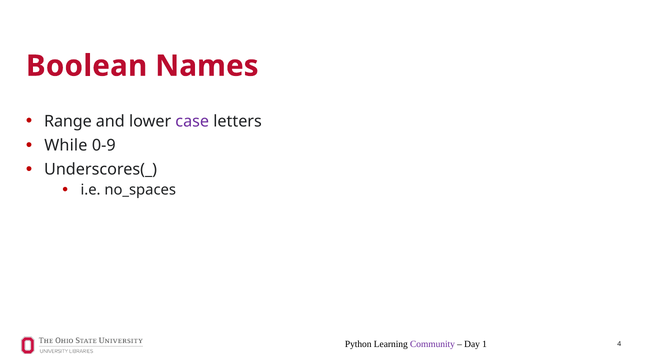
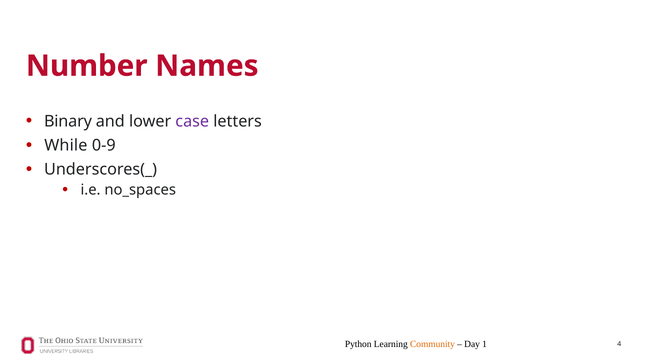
Boolean: Boolean -> Number (87, 66)
Range: Range -> Binary (68, 121)
Community colour: purple -> orange (432, 344)
